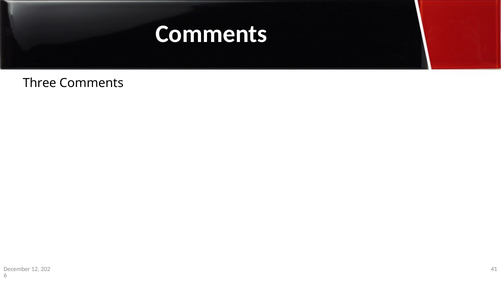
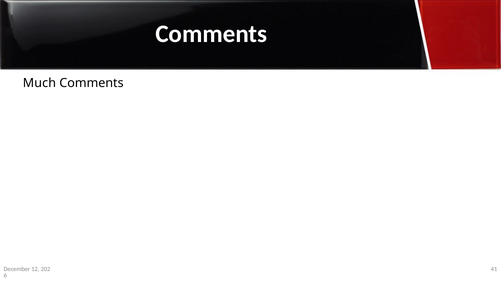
Three: Three -> Much (39, 83)
